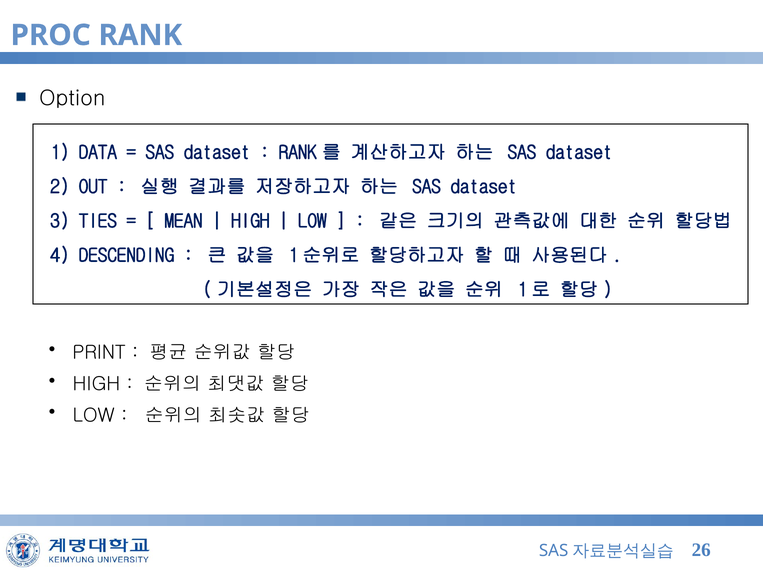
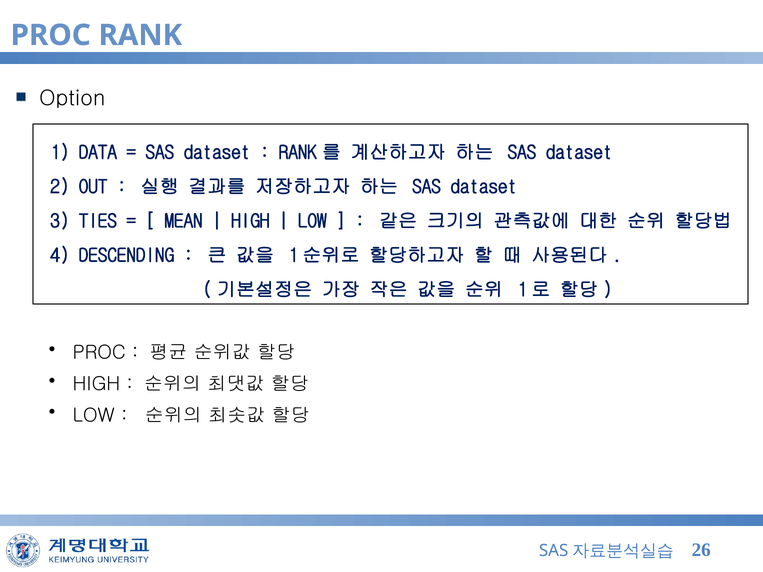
PRINT: PRINT -> PROC (99, 353)
